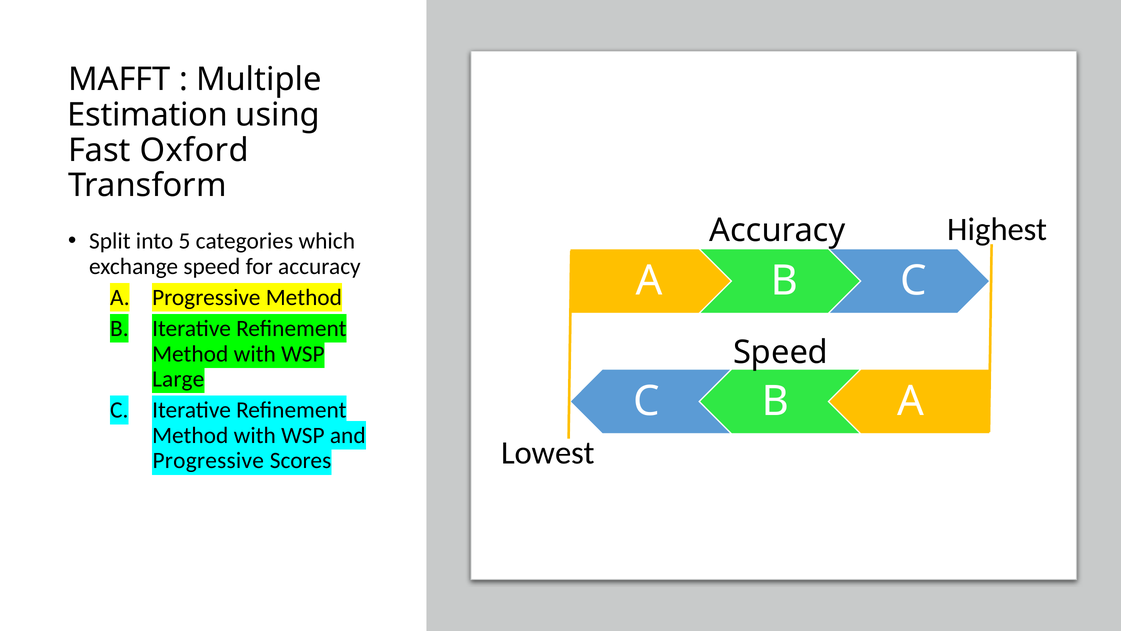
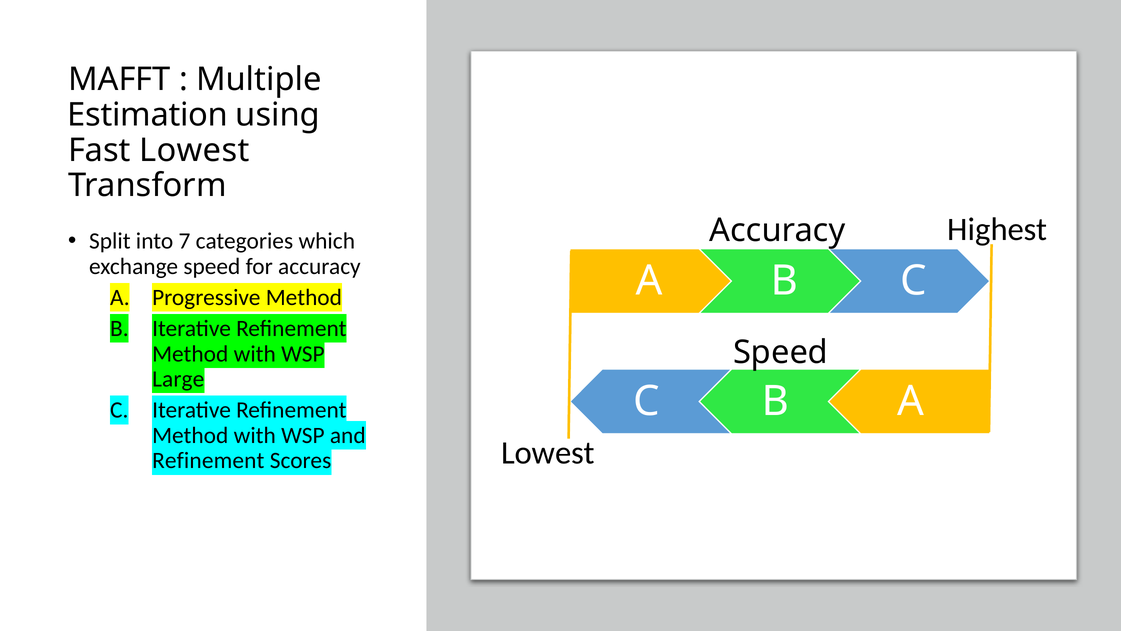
Fast Oxford: Oxford -> Lowest (194, 150)
5: 5 -> 7 (184, 241)
Progressive: Progressive -> Refinement (208, 460)
